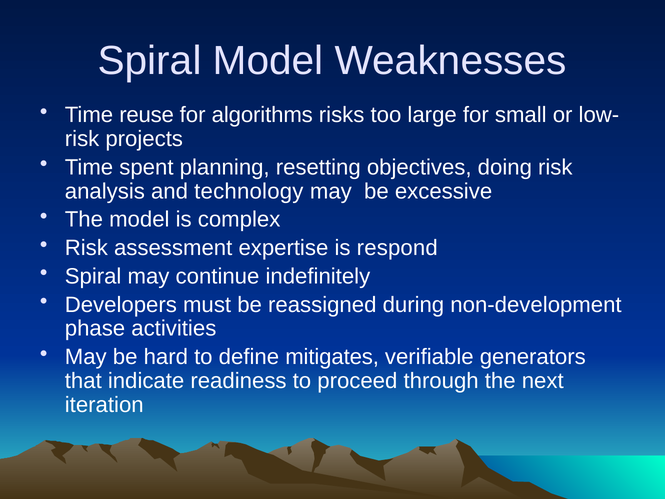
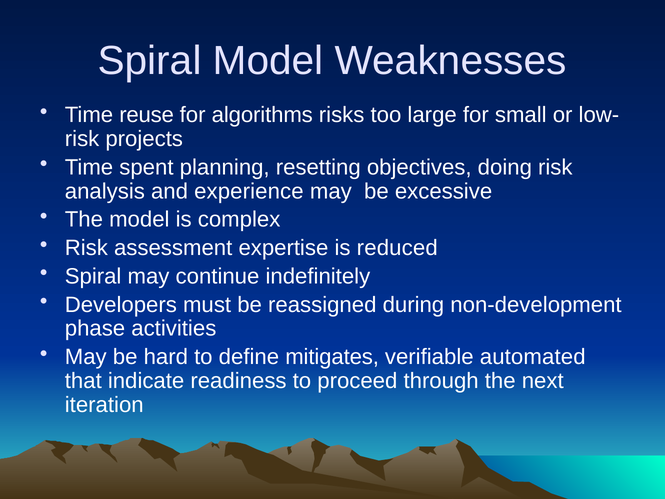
technology: technology -> experience (249, 191)
respond: respond -> reduced (397, 248)
generators: generators -> automated (533, 357)
